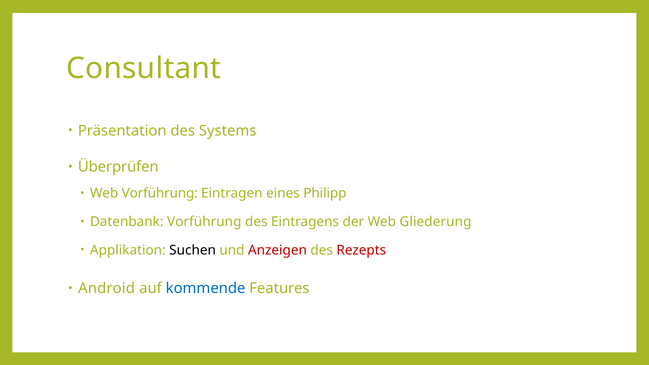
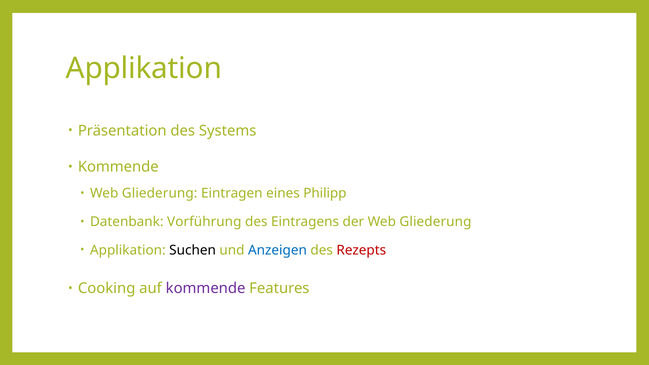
Consultant: Consultant -> Applikation (144, 68)
Überprüfen: Überprüfen -> Kommende (118, 167)
Vorführung: Vorführung -> Gliederung (160, 193)
Anzeigen colour: red -> blue (278, 250)
Android: Android -> Cooking (107, 289)
kommende colour: blue -> purple (206, 289)
